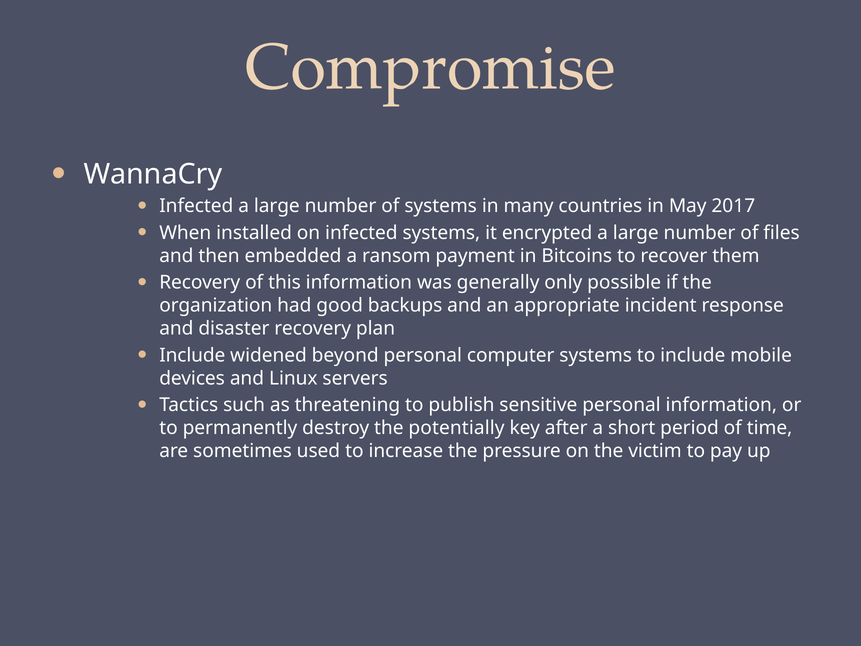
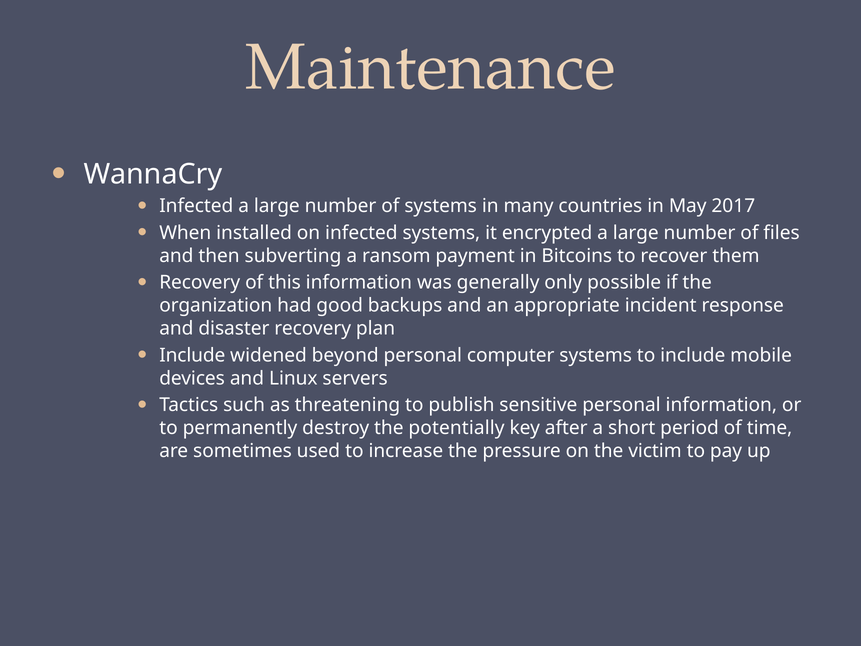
Compromise: Compromise -> Maintenance (430, 67)
embedded: embedded -> subverting (293, 256)
